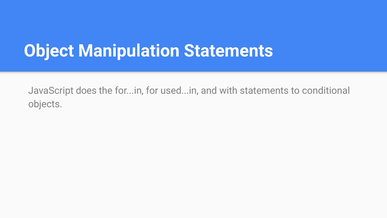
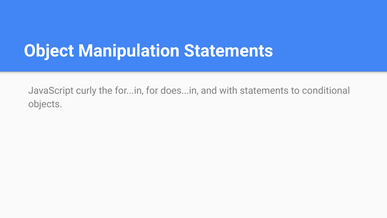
does: does -> curly (86, 91)
used...in: used...in -> does...in (180, 91)
